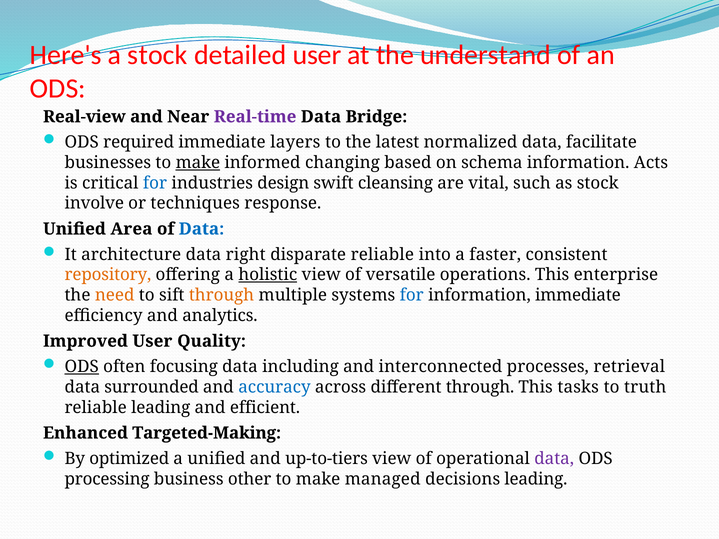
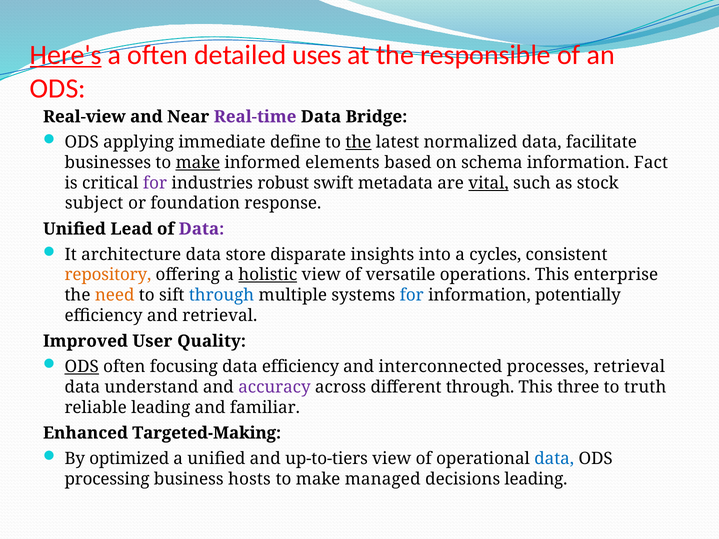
Here's underline: none -> present (66, 55)
a stock: stock -> often (158, 55)
detailed user: user -> uses (317, 55)
understand: understand -> responsible (486, 55)
required: required -> applying (139, 142)
layers: layers -> define (295, 142)
the underline: none -> present (358, 142)
changing: changing -> elements (342, 163)
Acts: Acts -> Fact (651, 163)
for colour: blue -> purple (155, 183)
design: design -> robust (283, 183)
cleansing: cleansing -> metadata (395, 183)
vital underline: none -> present (489, 183)
involve: involve -> subject (94, 203)
techniques: techniques -> foundation (195, 203)
Area: Area -> Lead (132, 229)
Data colour: blue -> purple (202, 229)
right: right -> store (246, 255)
disparate reliable: reliable -> insights (382, 255)
faster: faster -> cycles (495, 255)
through colour: orange -> blue (222, 295)
information immediate: immediate -> potentially (578, 295)
and analytics: analytics -> retrieval (220, 316)
data including: including -> efficiency (301, 367)
surrounded: surrounded -> understand (151, 387)
accuracy colour: blue -> purple (274, 387)
tasks: tasks -> three (578, 387)
efficient: efficient -> familiar (265, 408)
data colour: purple -> blue (554, 459)
other: other -> hosts (249, 479)
